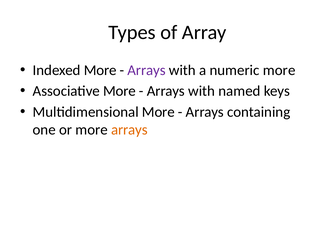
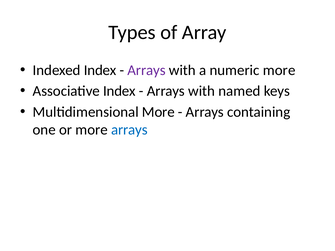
Indexed More: More -> Index (100, 70)
Associative More: More -> Index (119, 91)
arrays colour: orange -> blue (129, 130)
